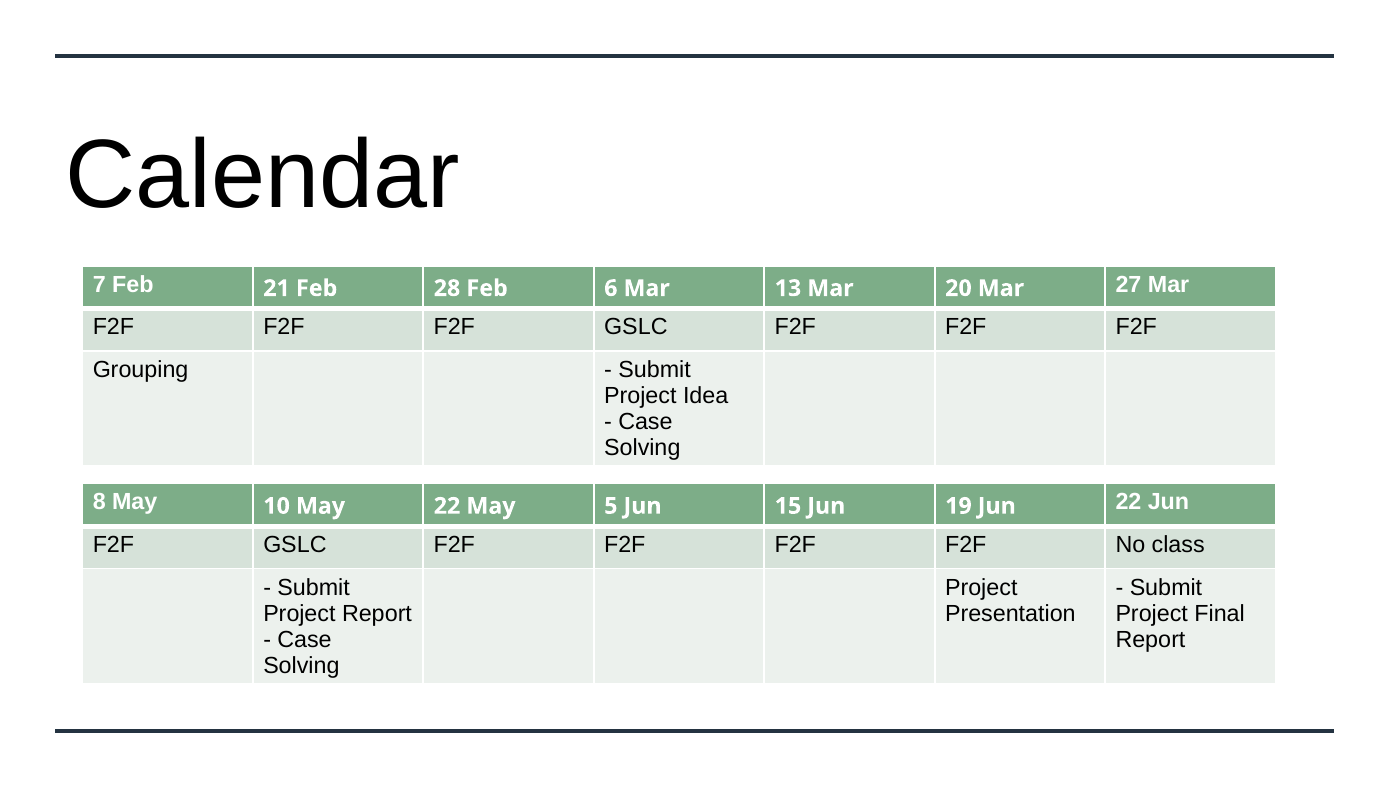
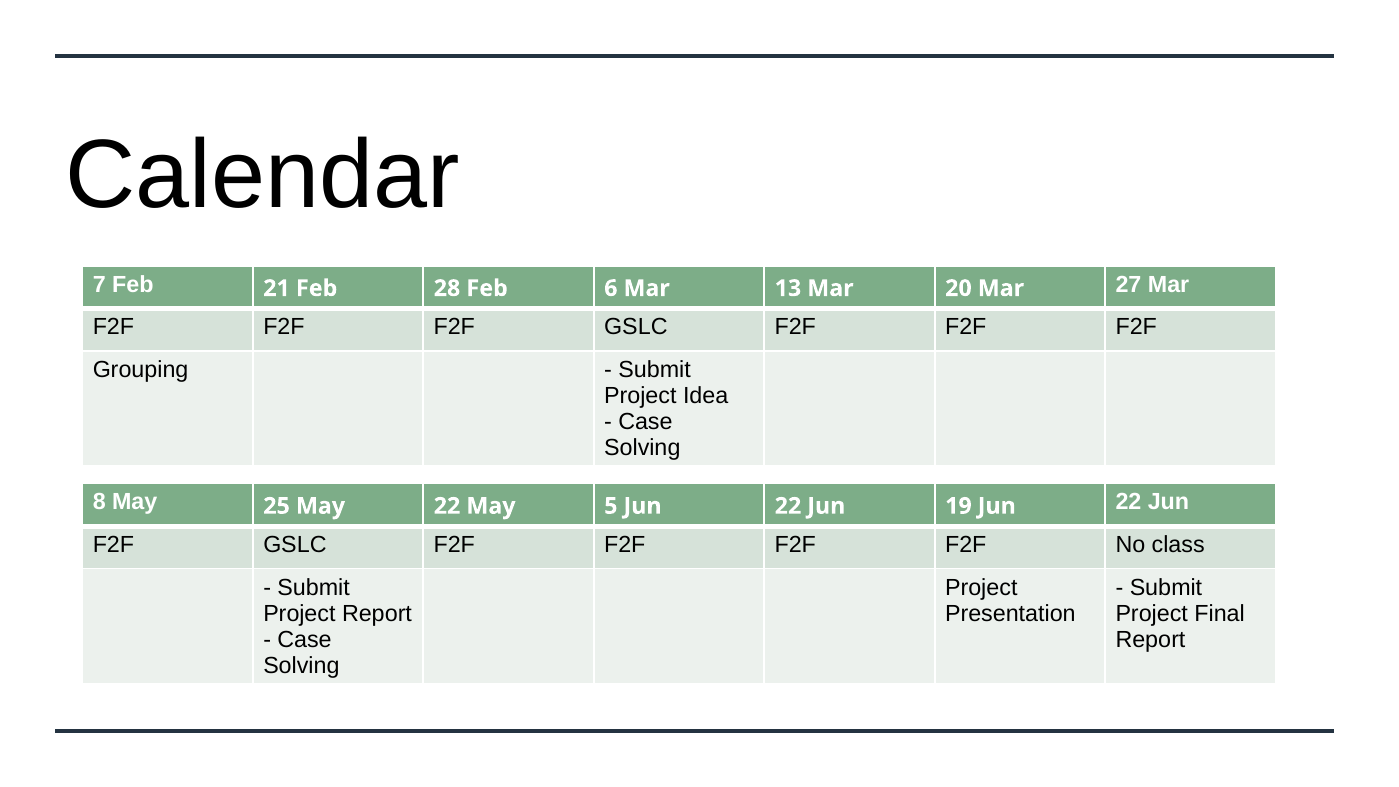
10: 10 -> 25 (277, 506)
5 Jun 15: 15 -> 22 (788, 506)
